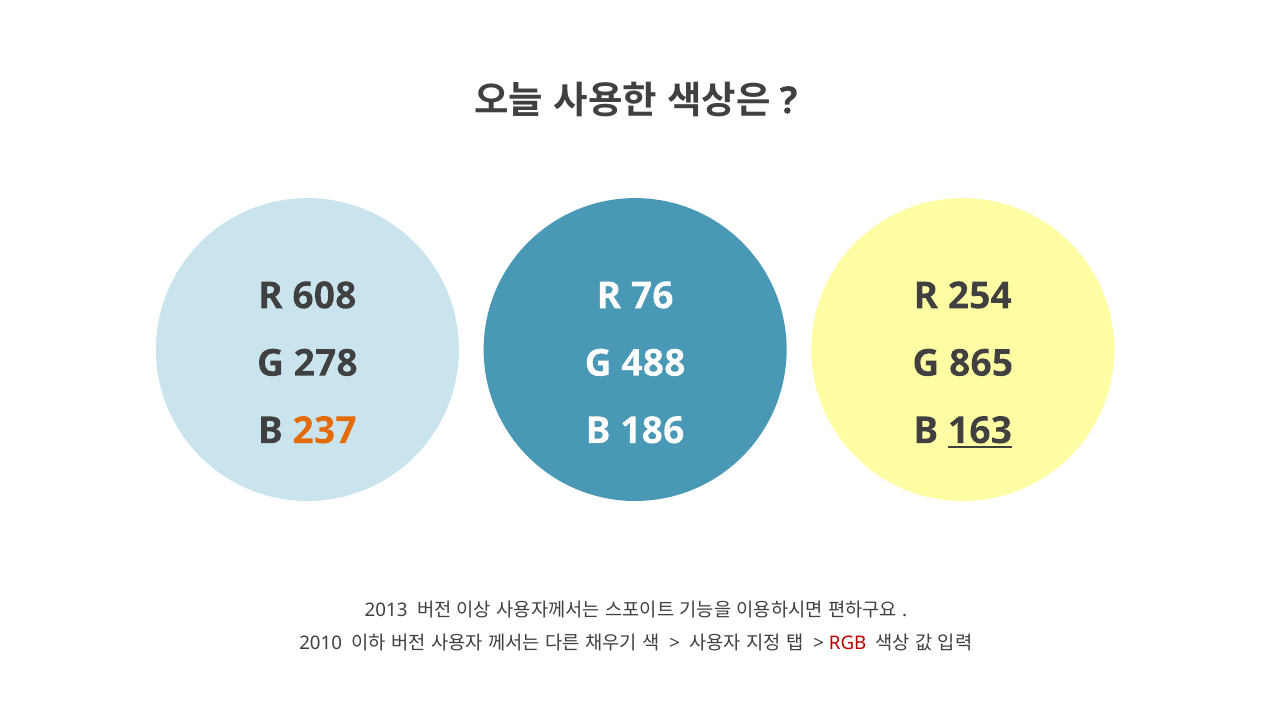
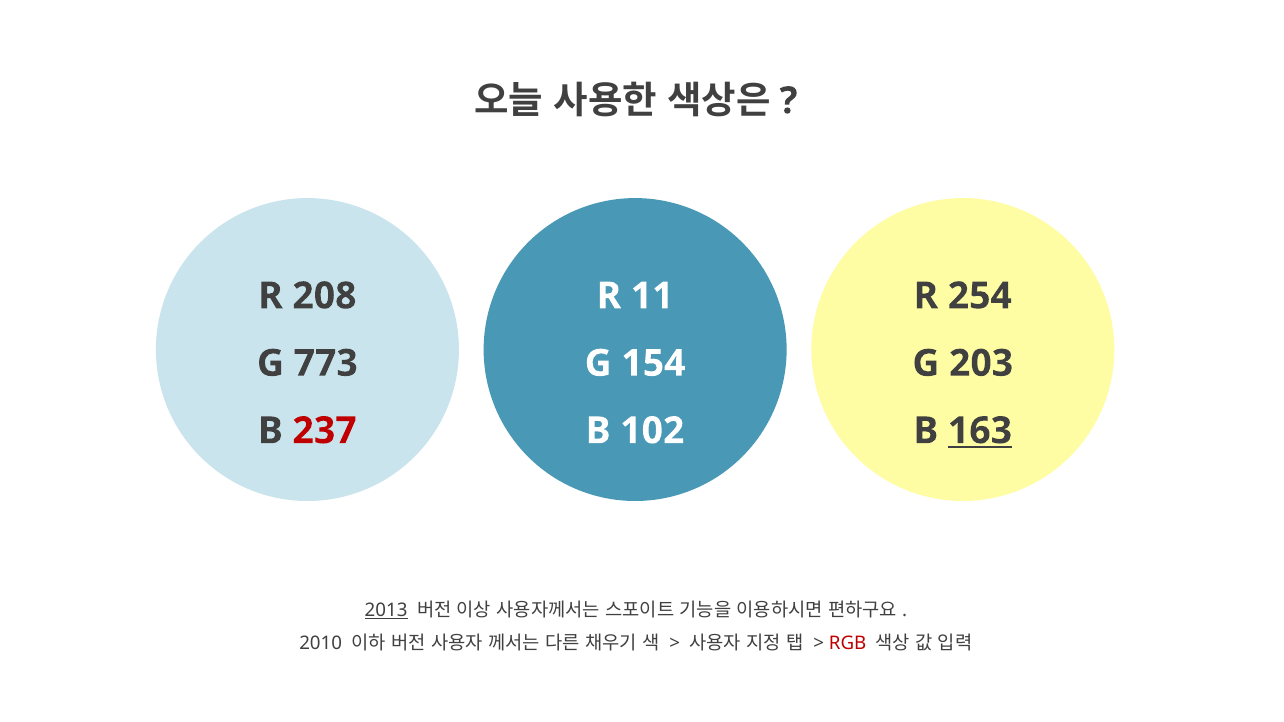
608: 608 -> 208 (324, 296)
76: 76 -> 11 (652, 296)
278: 278 -> 773 (326, 364)
488: 488 -> 154 (653, 364)
865: 865 -> 203 (981, 364)
237 colour: orange -> red (325, 431)
186: 186 -> 102 (652, 431)
2013 underline: none -> present (386, 610)
